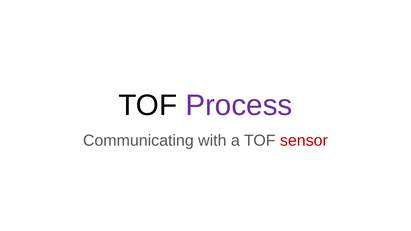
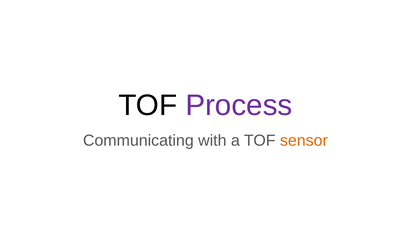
sensor colour: red -> orange (304, 141)
